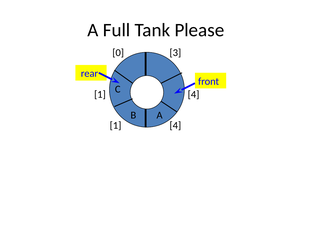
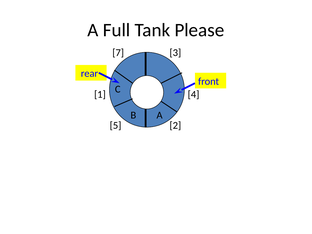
0: 0 -> 7 (118, 53)
1: 1 -> 5 (116, 126)
4: 4 -> 2 (175, 126)
